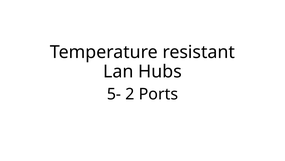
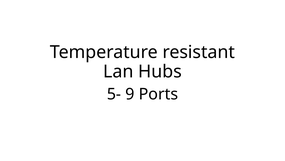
2: 2 -> 9 (130, 94)
